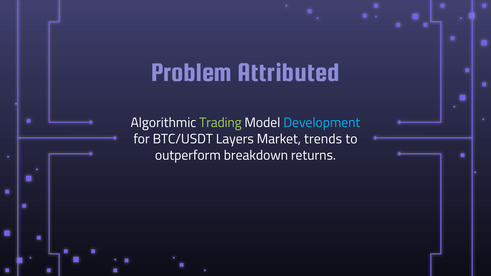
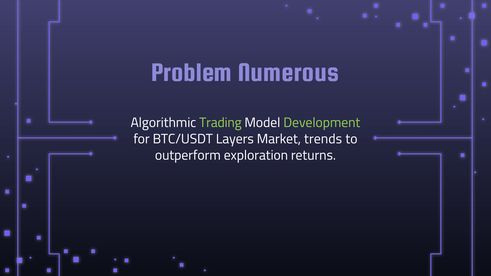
Attributed: Attributed -> Numerous (288, 72)
Development colour: light blue -> light green (322, 123)
breakdown: breakdown -> exploration (256, 155)
